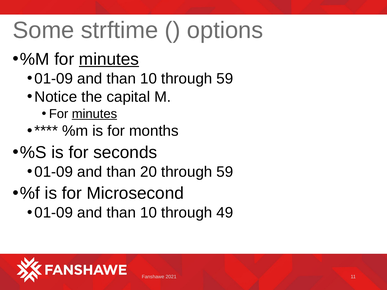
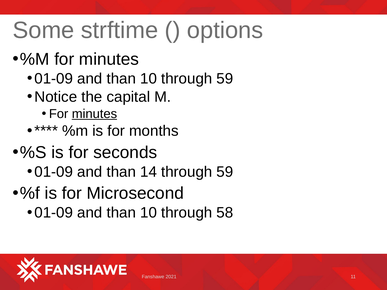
minutes underline: present -> none (109, 59)
20: 20 -> 14 (149, 172)
49: 49 -> 58 (225, 213)
